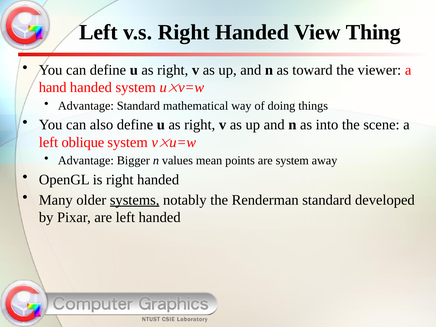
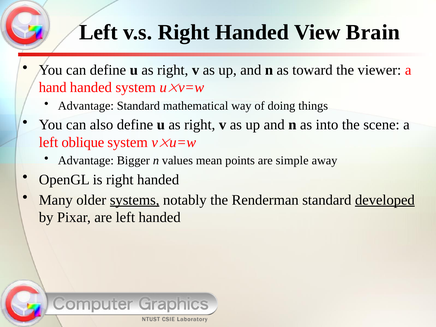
Thing: Thing -> Brain (373, 32)
are system: system -> simple (292, 160)
developed underline: none -> present (385, 200)
